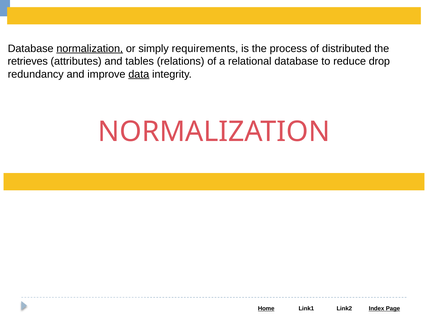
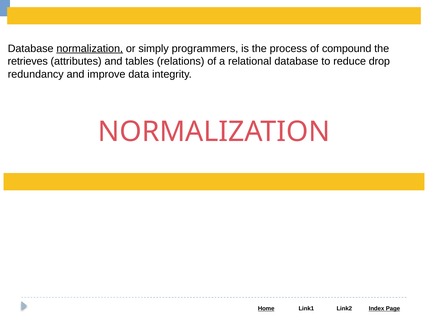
requirements: requirements -> programmers (205, 48)
distributed: distributed -> compound (347, 48)
data underline: present -> none (139, 74)
